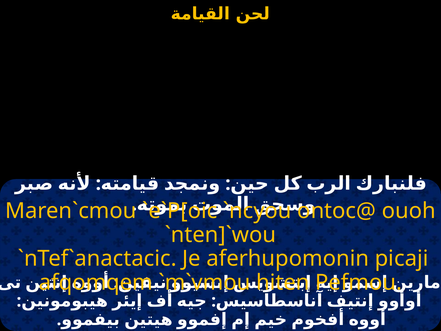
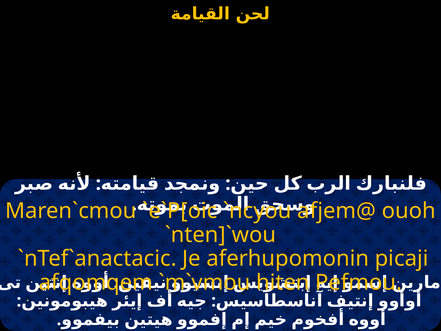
ontoc@: ontoc@ -> afjem@ (337, 211)
